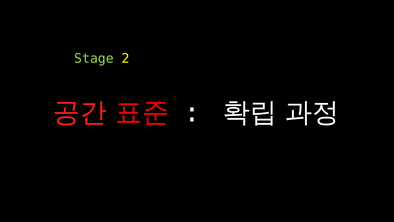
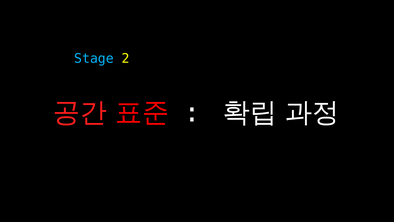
Stage colour: light green -> light blue (94, 58)
